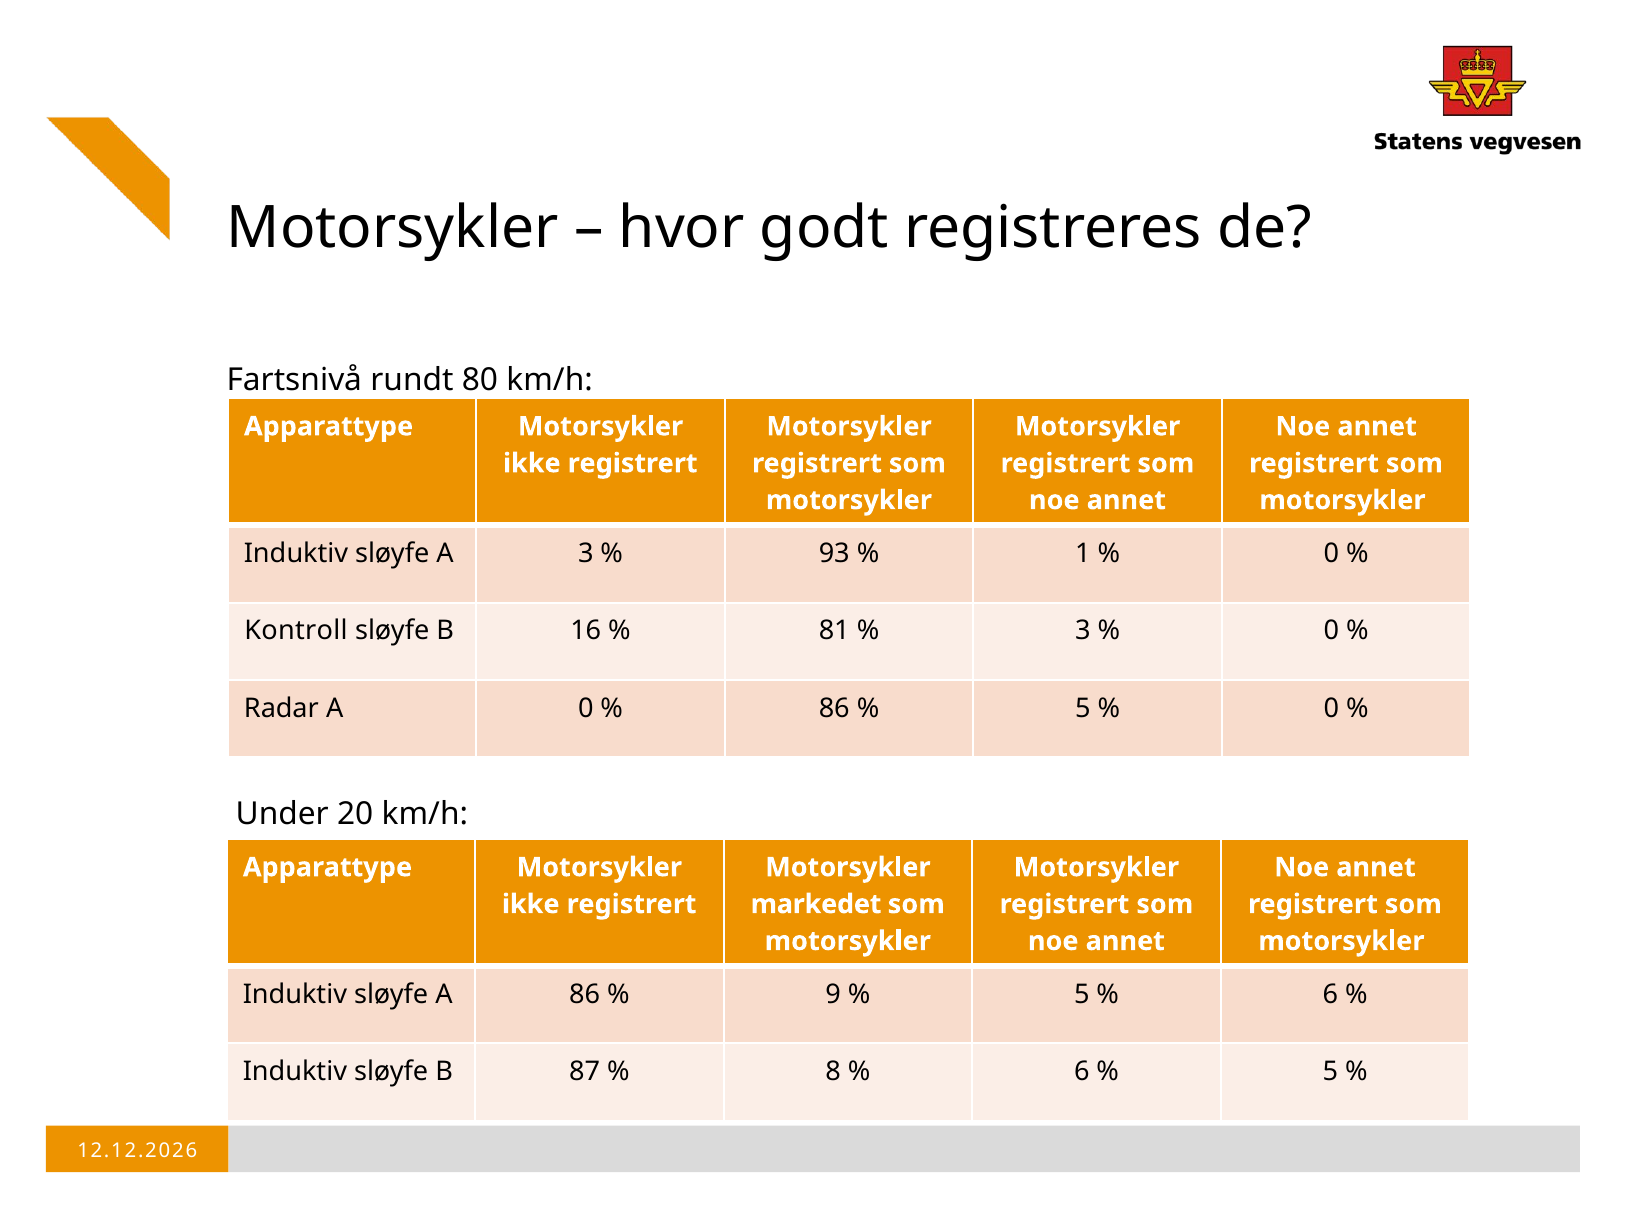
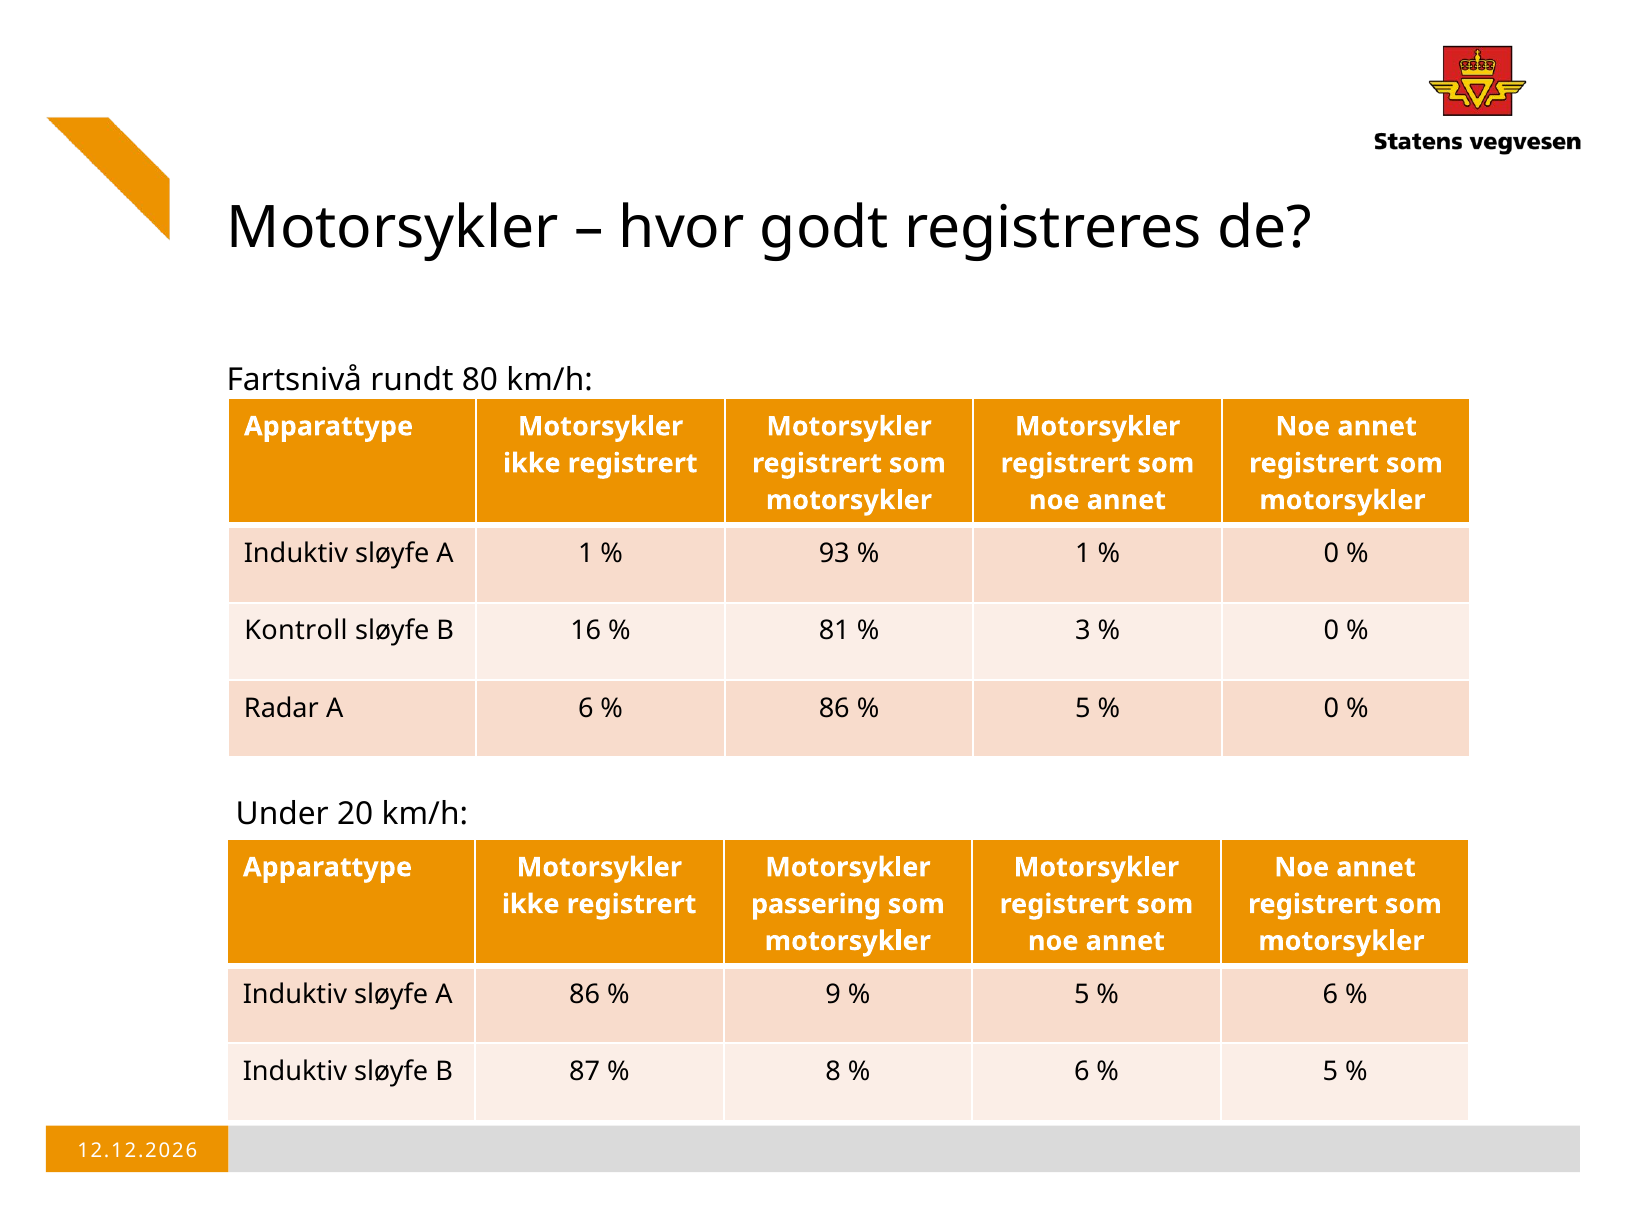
A 3: 3 -> 1 (586, 554)
A 0: 0 -> 6 (586, 708)
markedet: markedet -> passering (816, 904)
